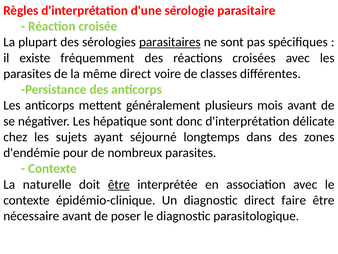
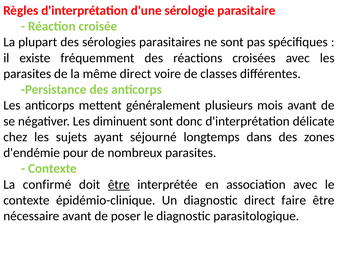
parasitaires underline: present -> none (170, 42)
hépatique: hépatique -> diminuent (120, 121)
naturelle: naturelle -> confirmé (47, 184)
